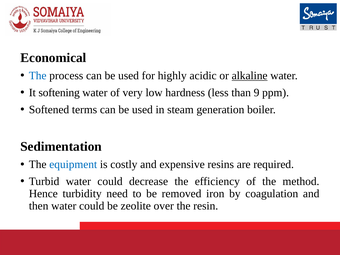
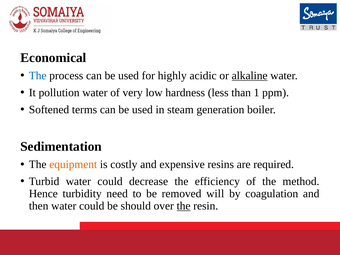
softening: softening -> pollution (59, 93)
9: 9 -> 1 (257, 93)
equipment colour: blue -> orange (73, 164)
iron: iron -> will (215, 194)
zeolite: zeolite -> should (136, 206)
the underline: none -> present (184, 206)
